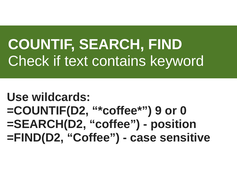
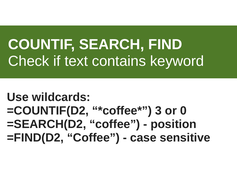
9: 9 -> 3 (158, 110)
